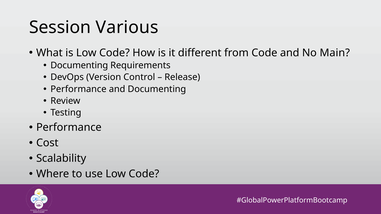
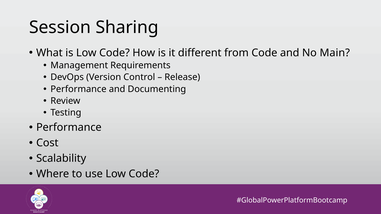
Various: Various -> Sharing (127, 27)
Documenting: Documenting -> Management (79, 66)
